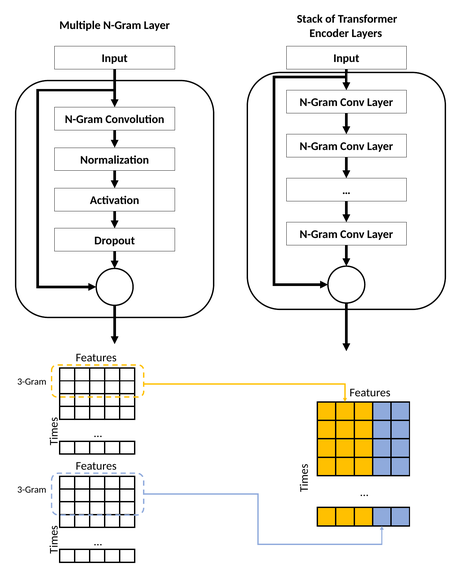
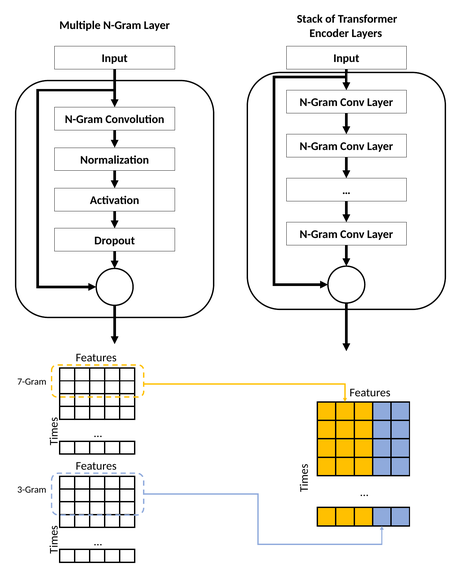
3-Gram: 3-Gram -> 7-Gram (32, 382)
